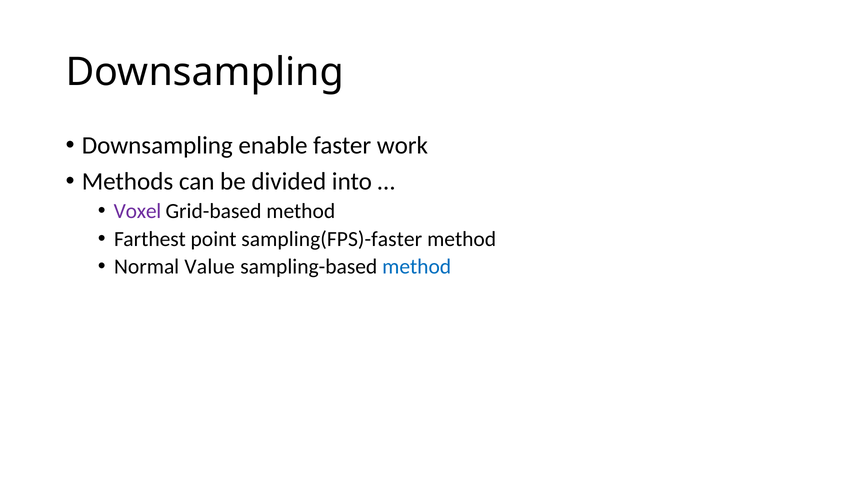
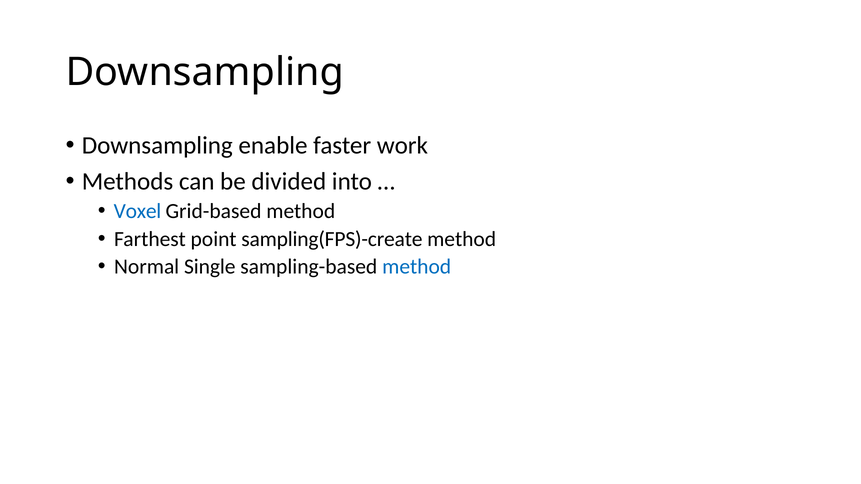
Voxel colour: purple -> blue (137, 211)
sampling(FPS)-faster: sampling(FPS)-faster -> sampling(FPS)-create (332, 239)
Value: Value -> Single (210, 267)
